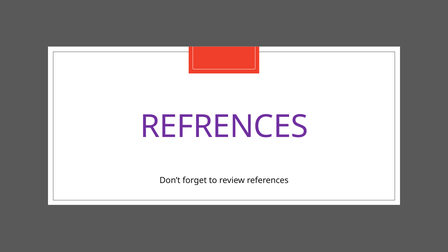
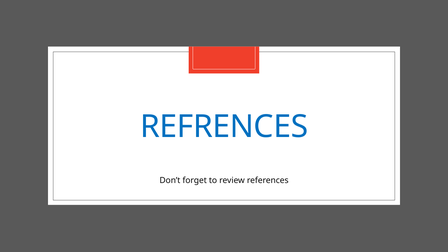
REFRENCES colour: purple -> blue (224, 127)
